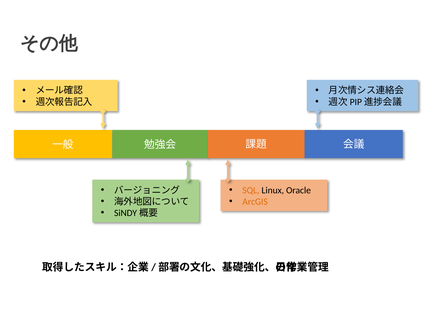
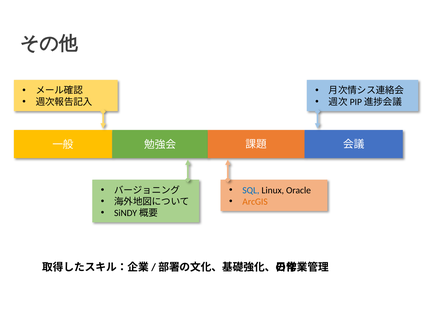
SQL colour: orange -> blue (251, 190)
